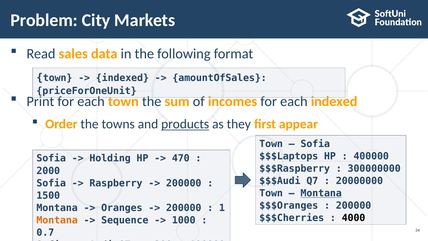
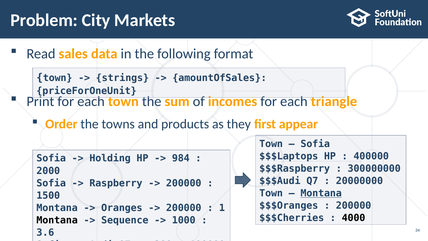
indexed: indexed -> strings (122, 78)
indexed: indexed -> triangle (334, 101)
products underline: present -> none (185, 124)
470: 470 -> 984 (181, 158)
Montana colour: orange -> black (57, 220)
0.7: 0.7 -> 3.6 (45, 232)
